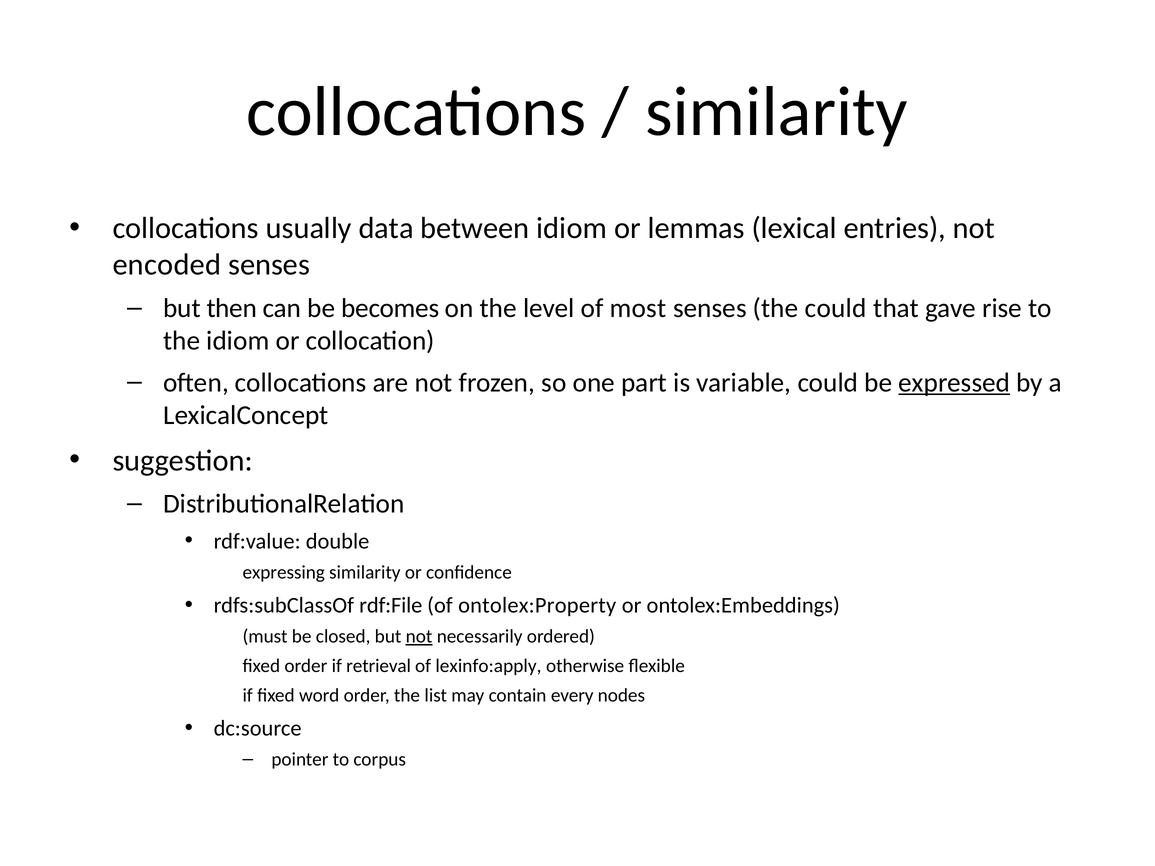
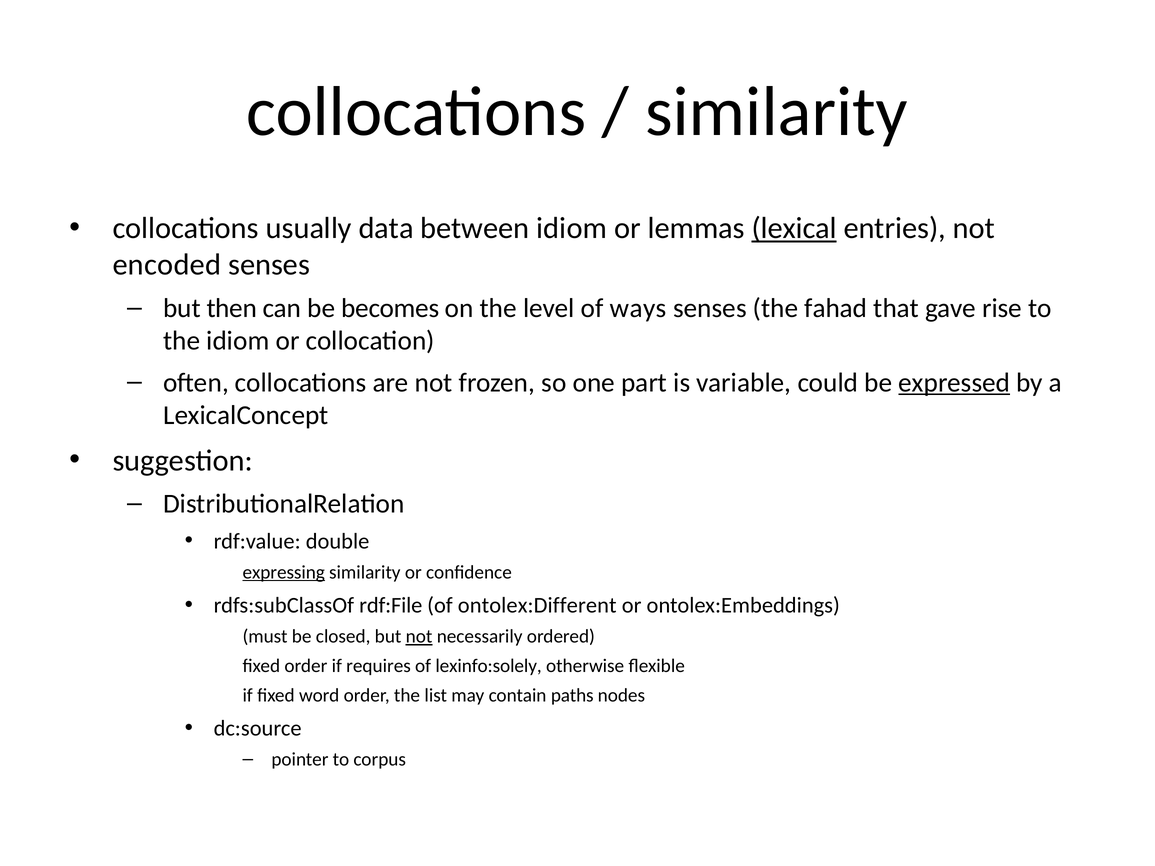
lexical underline: none -> present (794, 228)
most: most -> ways (638, 308)
the could: could -> fahad (836, 308)
expressing underline: none -> present (284, 573)
ontolex:Property: ontolex:Property -> ontolex:Different (537, 605)
retrieval: retrieval -> requires (379, 666)
lexinfo:apply: lexinfo:apply -> lexinfo:solely (489, 666)
every: every -> paths (572, 696)
